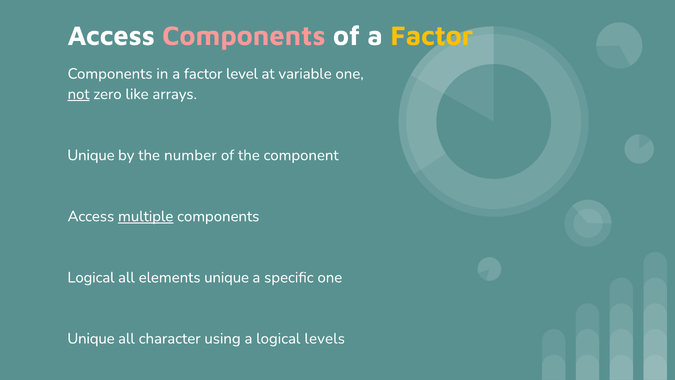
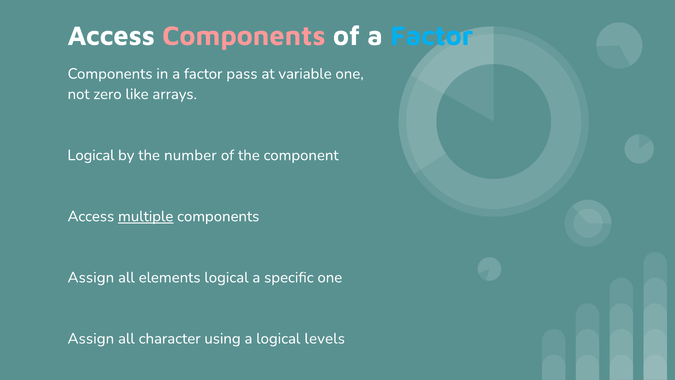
Factor colour: yellow -> light blue (432, 36)
level: level -> pass (242, 74)
not underline: present -> none (79, 94)
Unique: Unique -> Logical (91, 155)
Logical: Logical -> Assign (91, 277)
elements unique: unique -> logical (226, 277)
Unique: Unique -> Assign (91, 338)
